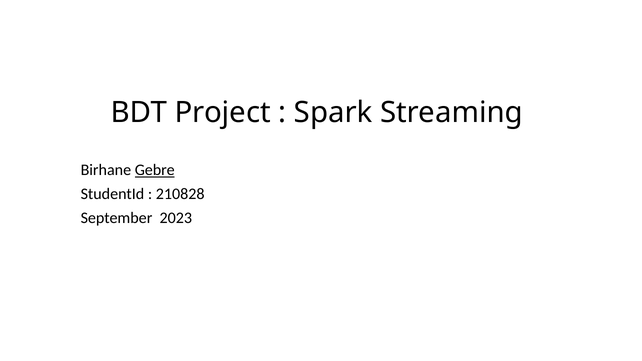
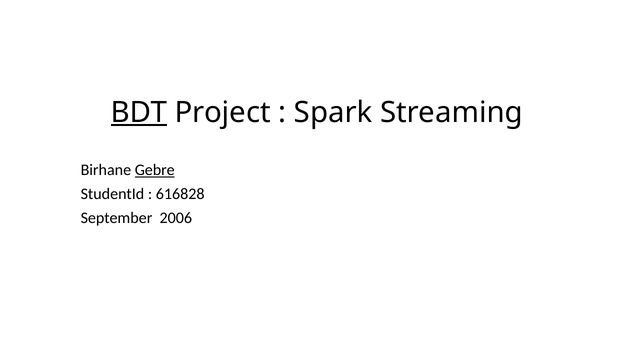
BDT underline: none -> present (139, 112)
210828: 210828 -> 616828 (180, 194)
2023: 2023 -> 2006 (176, 218)
